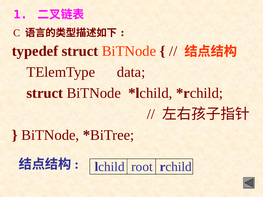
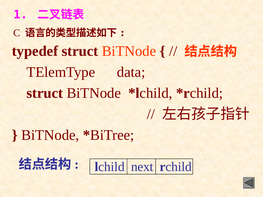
root: root -> next (142, 167)
